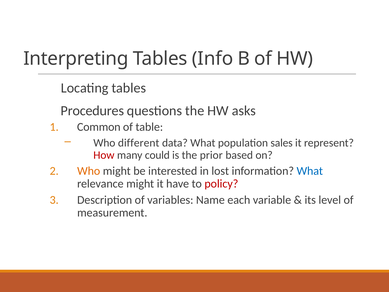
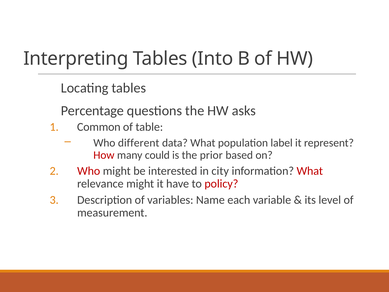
Info: Info -> Into (213, 59)
Procedures: Procedures -> Percentage (92, 111)
sales: sales -> label (282, 143)
Who colour: orange -> red (89, 171)
lost: lost -> city (220, 171)
What colour: blue -> red (310, 171)
